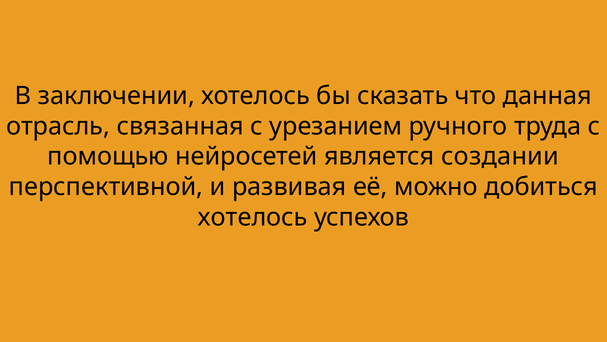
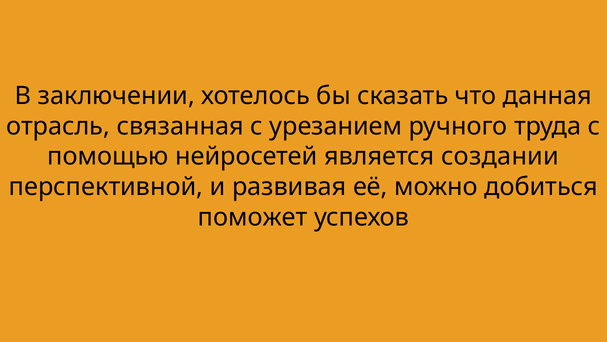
хотелось: хотелось -> поможет (253, 217)
